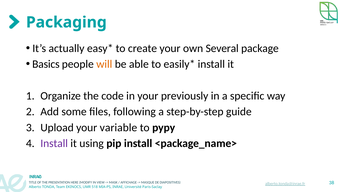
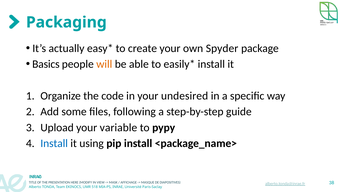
Several: Several -> Spyder (222, 48)
previously: previously -> undesired (185, 96)
Install colour: purple -> blue (54, 143)
